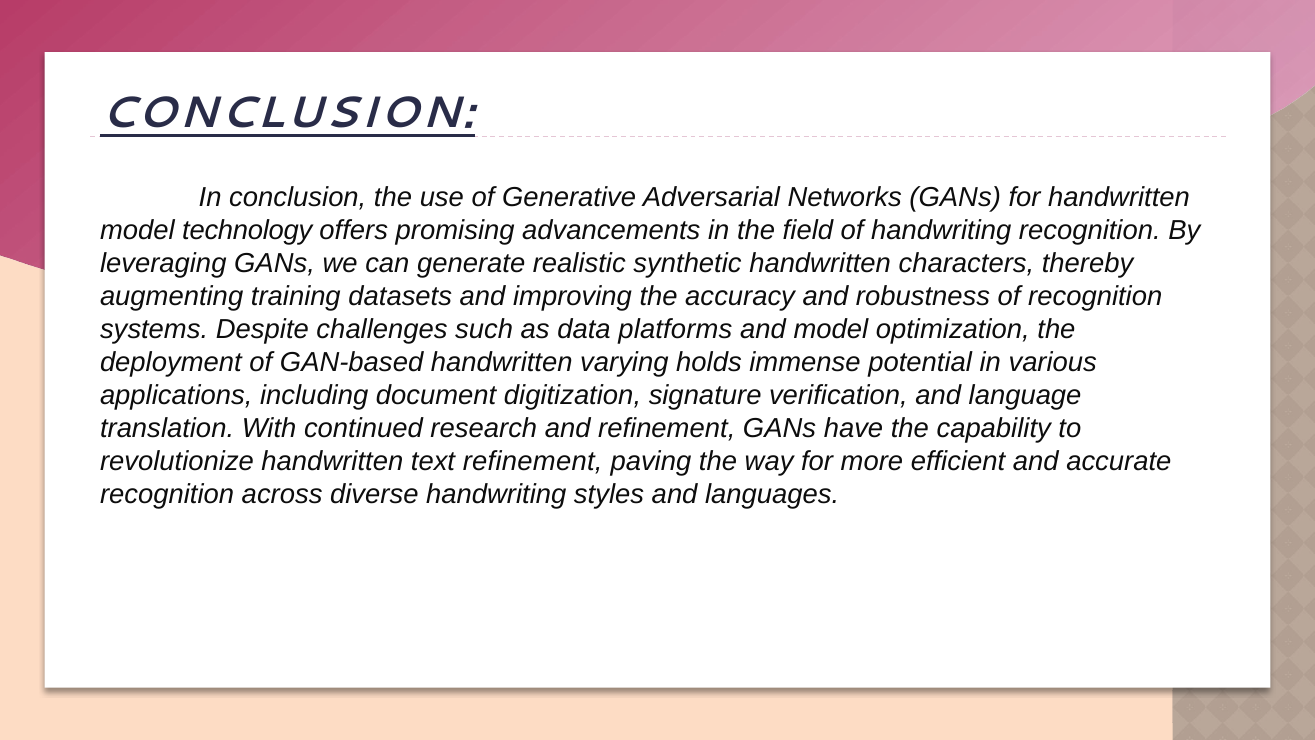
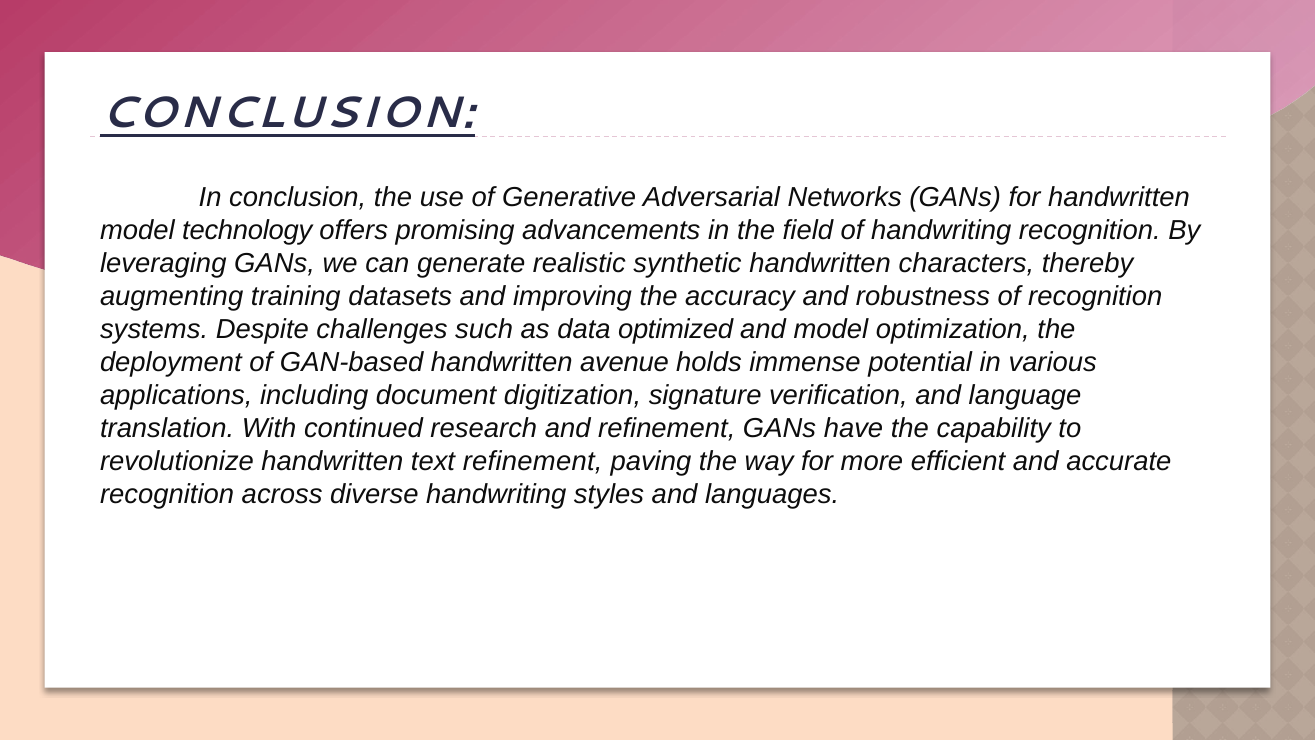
platforms: platforms -> optimized (676, 329)
varying: varying -> avenue (625, 362)
